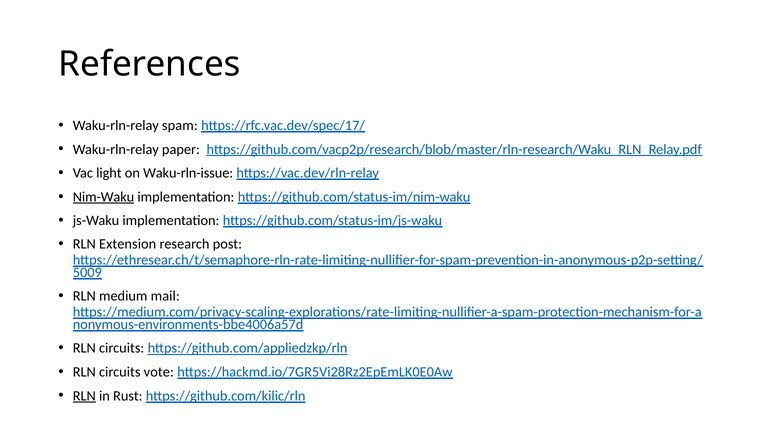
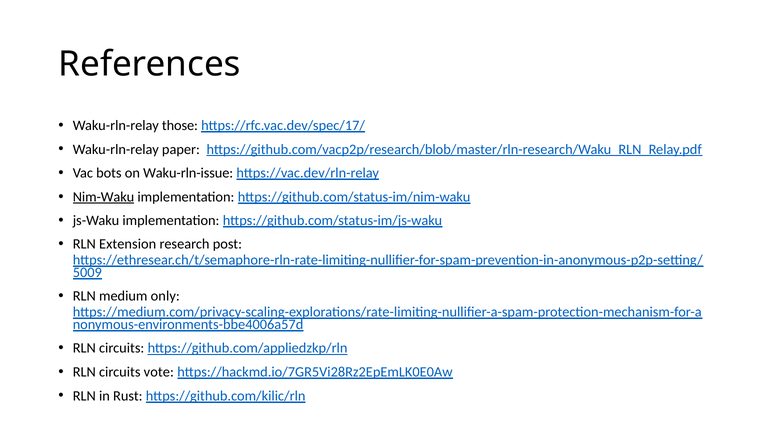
spam: spam -> those (180, 125)
light: light -> bots (109, 173)
mail: mail -> only (165, 296)
RLN underline: present -> none (84, 396)
